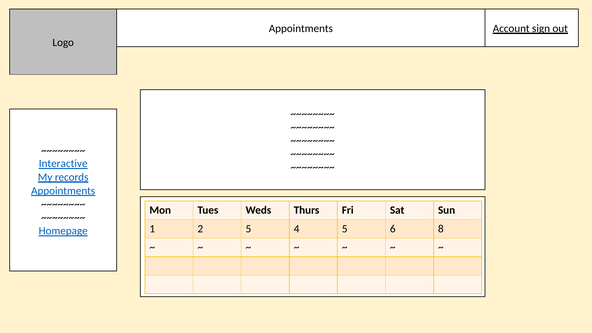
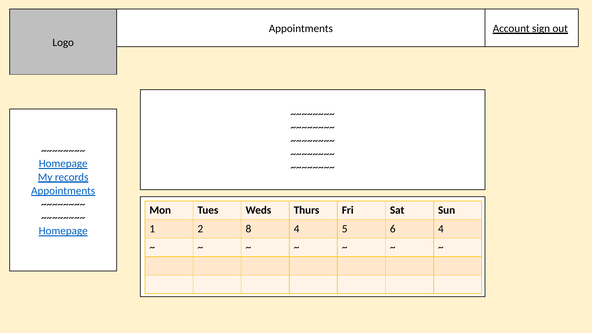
Interactive: Interactive -> Homepage (63, 164)
2 5: 5 -> 8 (248, 229)
6 8: 8 -> 4 (441, 229)
